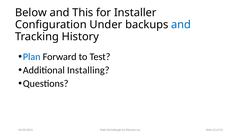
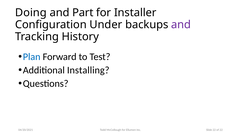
Below: Below -> Doing (31, 13)
This: This -> Part (83, 13)
and colour: blue -> purple (181, 25)
